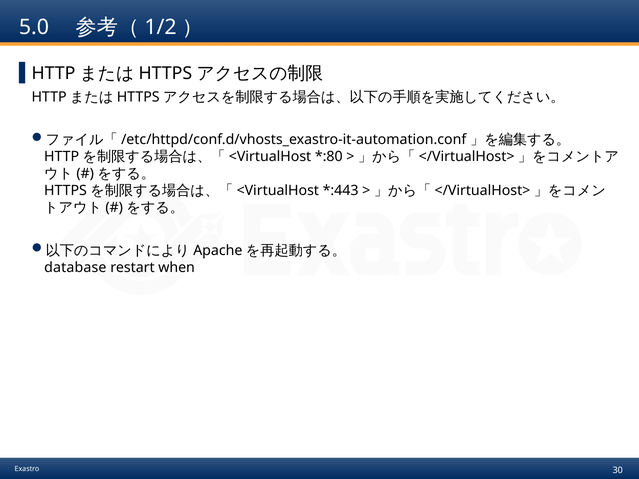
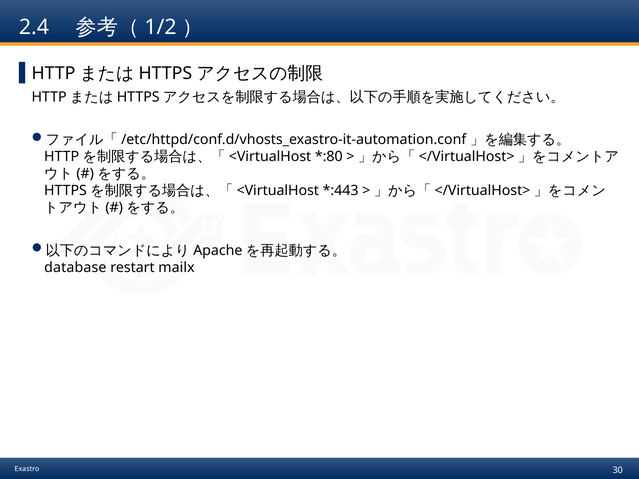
5.0: 5.0 -> 2.4 (34, 27)
when: when -> mailx (177, 268)
